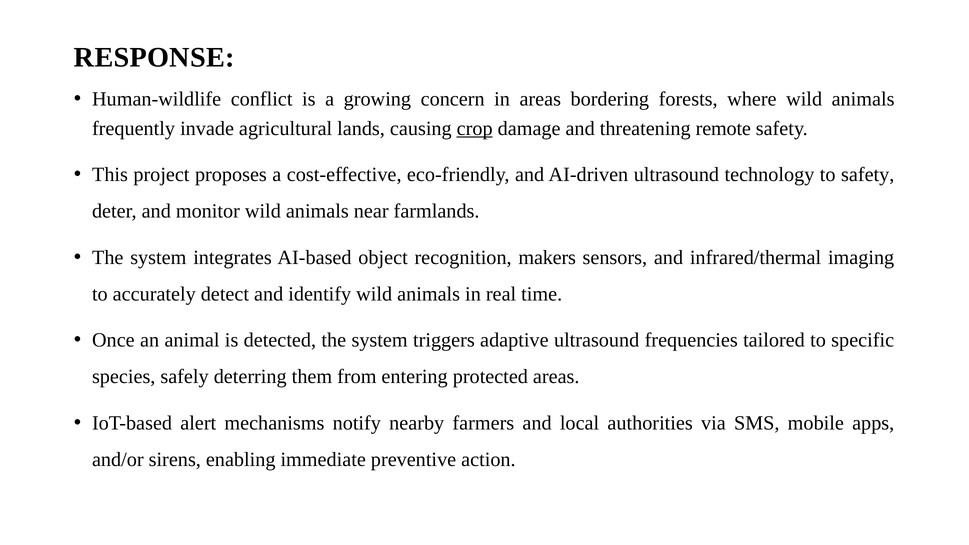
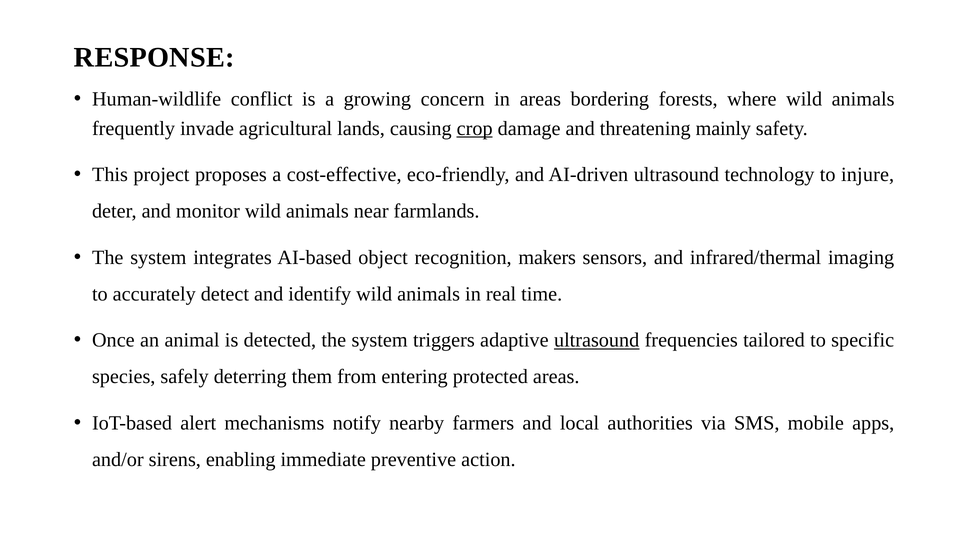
remote: remote -> mainly (723, 128)
to safety: safety -> injure (868, 175)
ultrasound underline: none -> present (597, 340)
